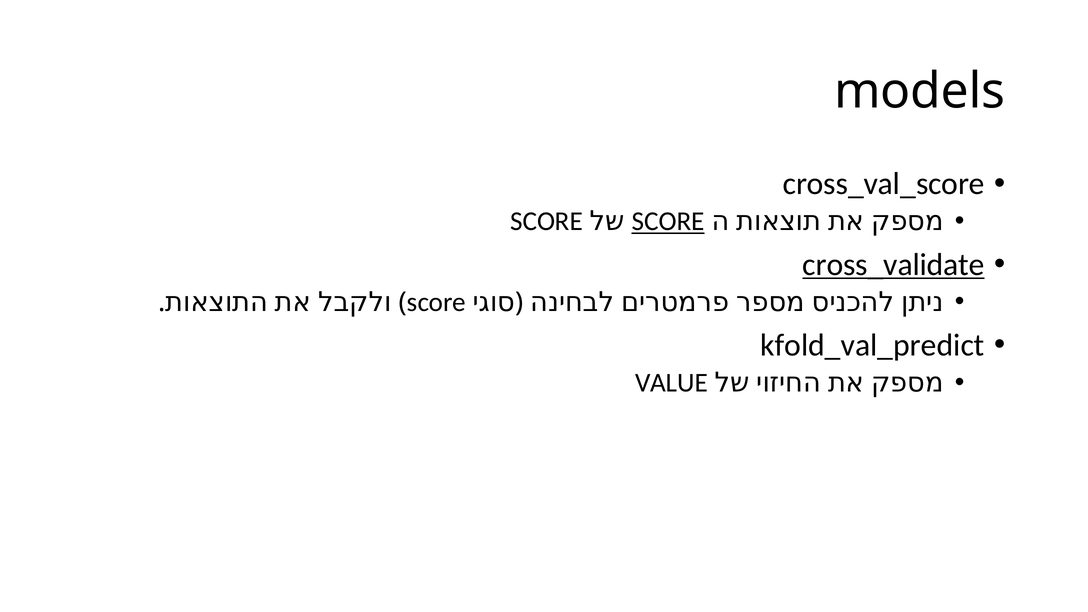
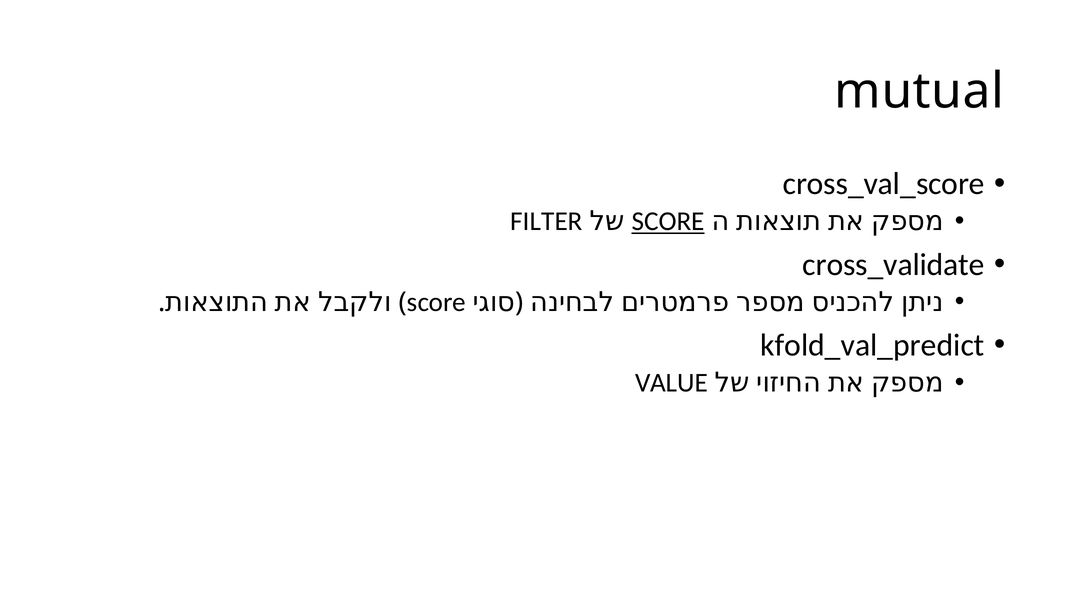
models: models -> mutual (919, 91)
SCORE: SCORE -> FILTER (546, 221)
cross_validate underline: present -> none (894, 265)
